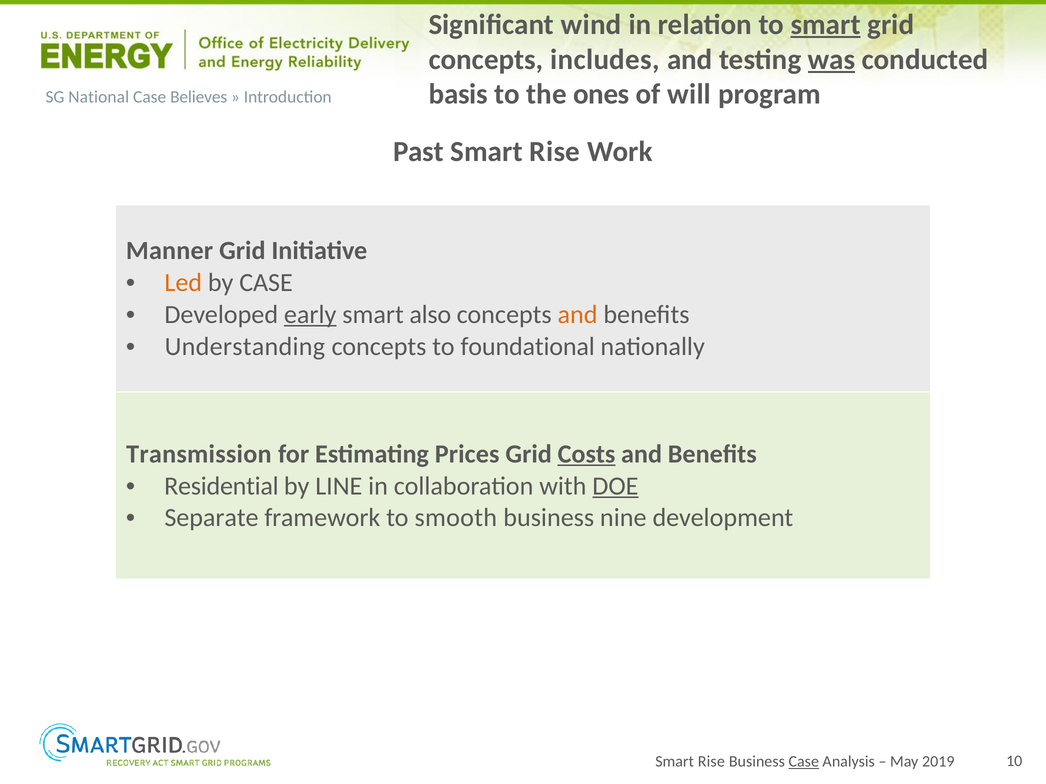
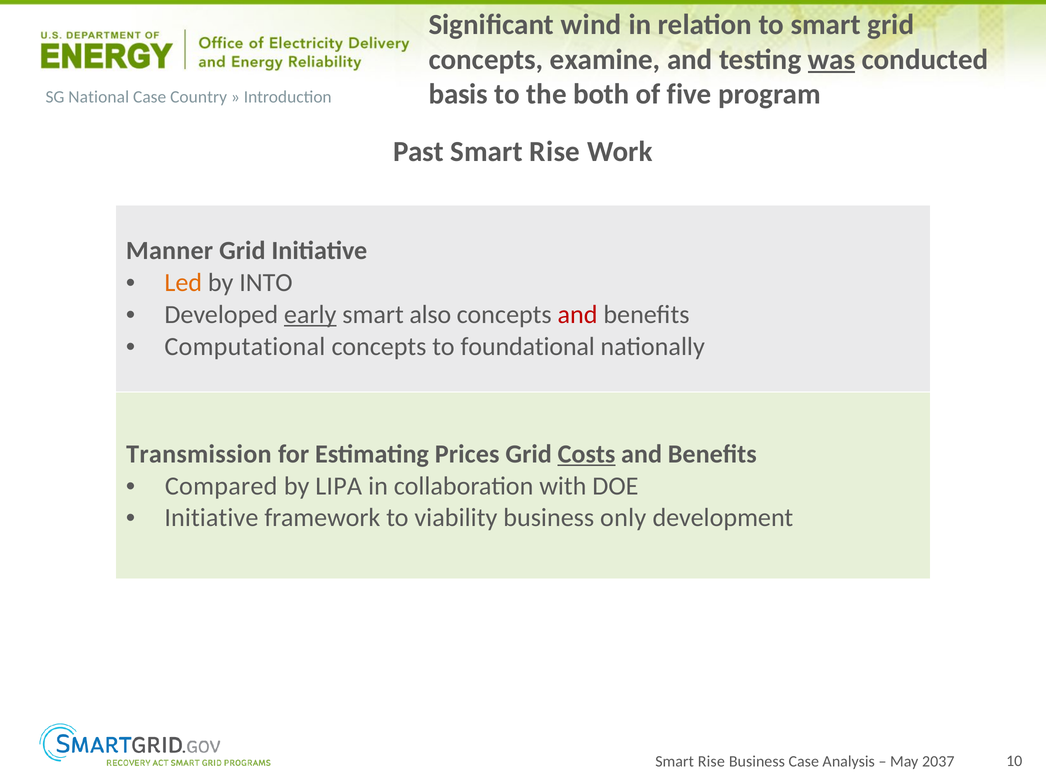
smart underline: present -> none (826, 25)
includes: includes -> examine (605, 60)
ones: ones -> both (601, 94)
will: will -> five (689, 94)
Believes: Believes -> Country (199, 97)
by CASE: CASE -> INTO (266, 283)
and colour: orange -> red (578, 315)
Understanding: Understanding -> Computational (245, 347)
Residential: Residential -> Compared (221, 486)
LINE: LINE -> LIPA (339, 486)
DOE underline: present -> none (615, 486)
Separate: Separate -> Initiative (211, 518)
smooth: smooth -> viability (456, 518)
nine: nine -> only (623, 518)
Case underline: present -> none (804, 762)
2019: 2019 -> 2037 (938, 762)
